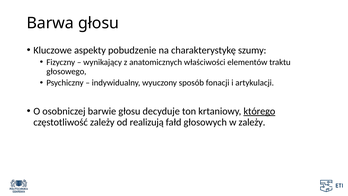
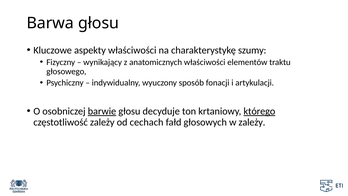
aspekty pobudzenie: pobudzenie -> właściwości (132, 50)
barwie underline: none -> present (102, 111)
realizują: realizują -> cechach (147, 122)
